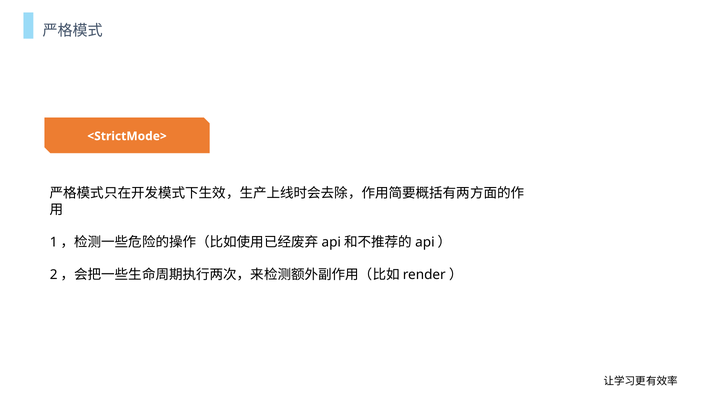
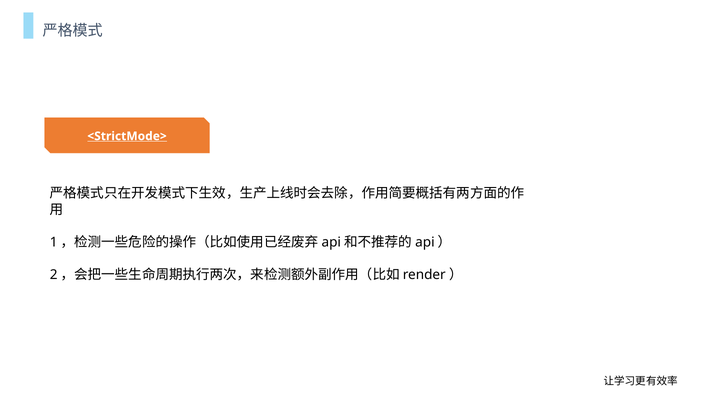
<StrictMode> underline: none -> present (127, 136)
